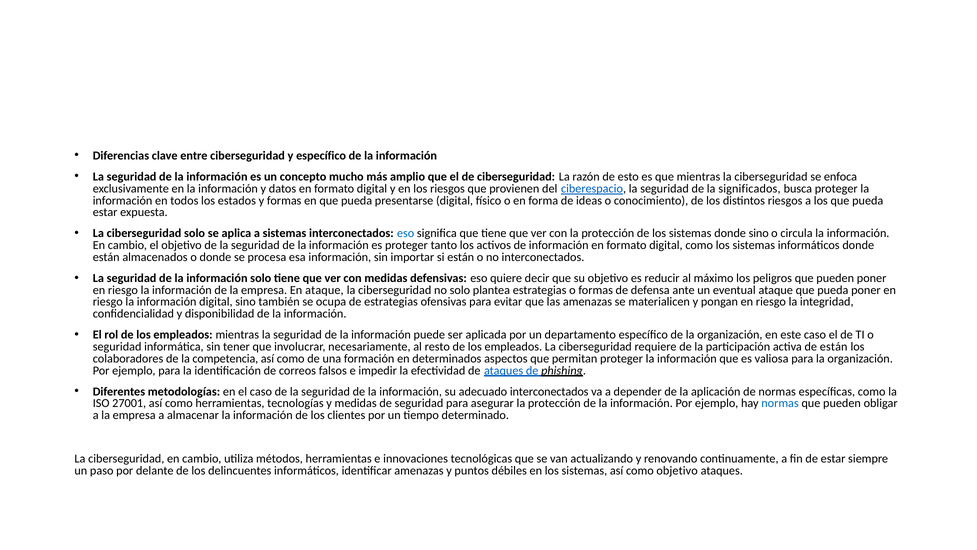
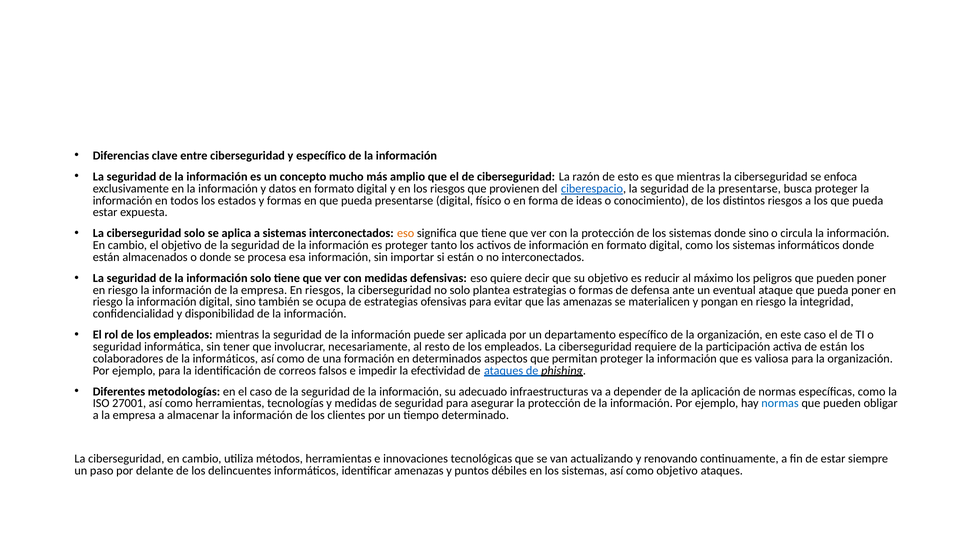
la significados: significados -> presentarse (750, 188)
eso colour: blue -> orange (406, 233)
En ataque: ataque -> riesgos (324, 290)
la competencia: competencia -> informáticos (225, 358)
adecuado interconectados: interconectados -> infraestructuras (549, 391)
